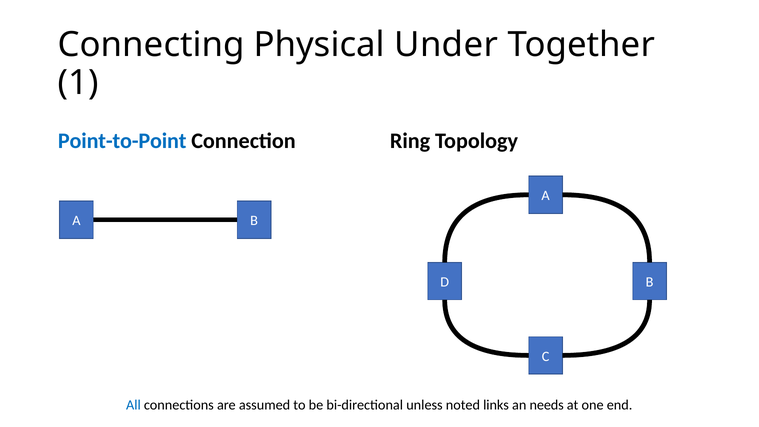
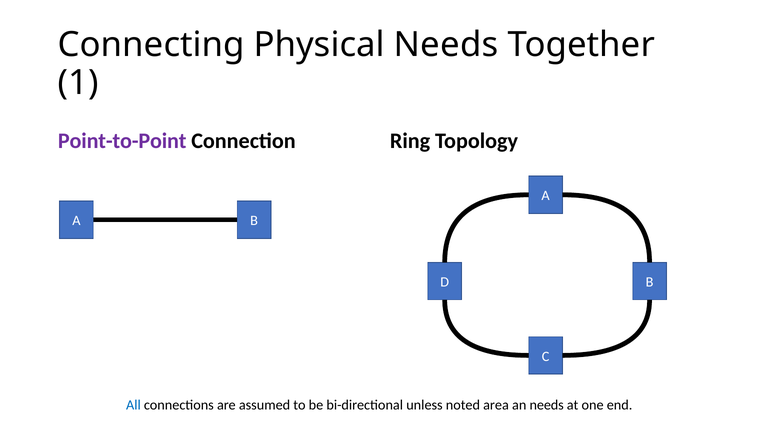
Physical Under: Under -> Needs (446, 45)
Point-to-Point colour: blue -> purple (122, 141)
links: links -> area (496, 405)
